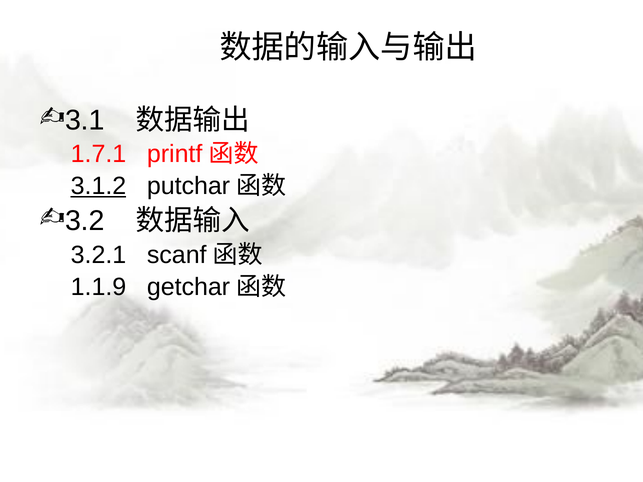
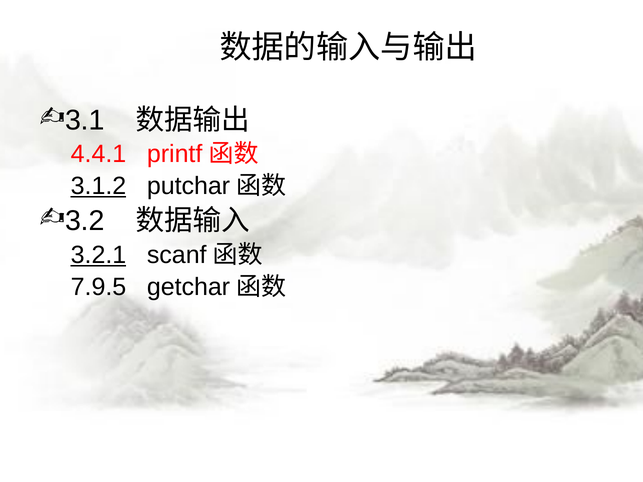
1.7.1: 1.7.1 -> 4.4.1 (98, 154)
3.2.1 underline: none -> present (98, 255)
1.1.9: 1.1.9 -> 7.9.5 (98, 287)
